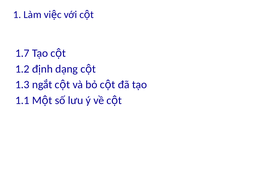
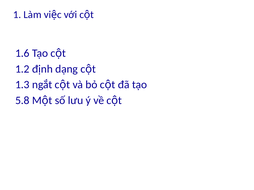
1.7: 1.7 -> 1.6 (22, 53)
1.1: 1.1 -> 5.8 (22, 101)
